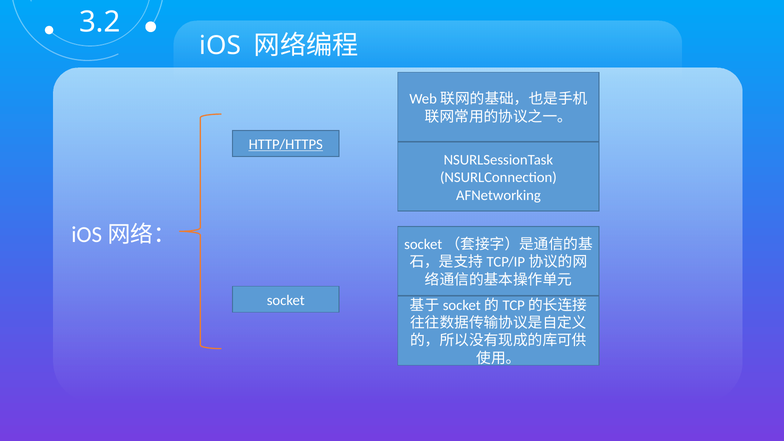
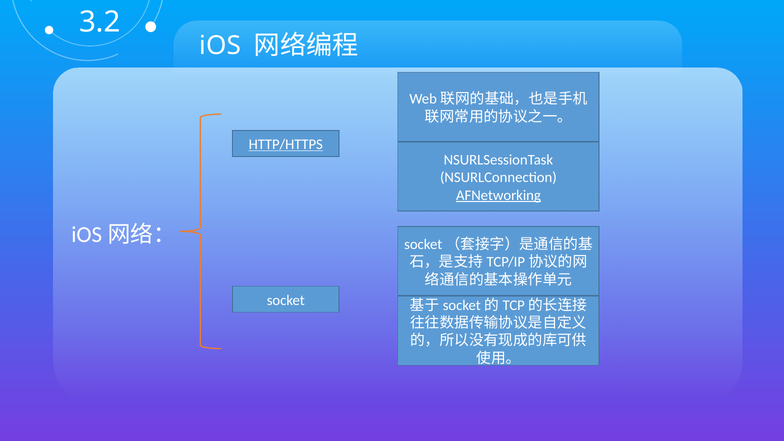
AFNetworking underline: none -> present (498, 195)
